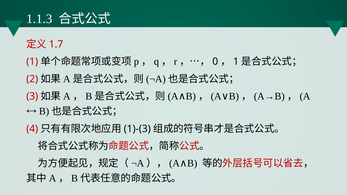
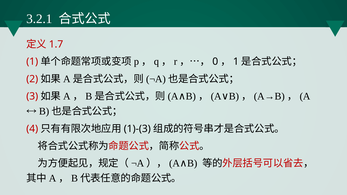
1.1.3: 1.1.3 -> 3.2.1 (39, 19)
